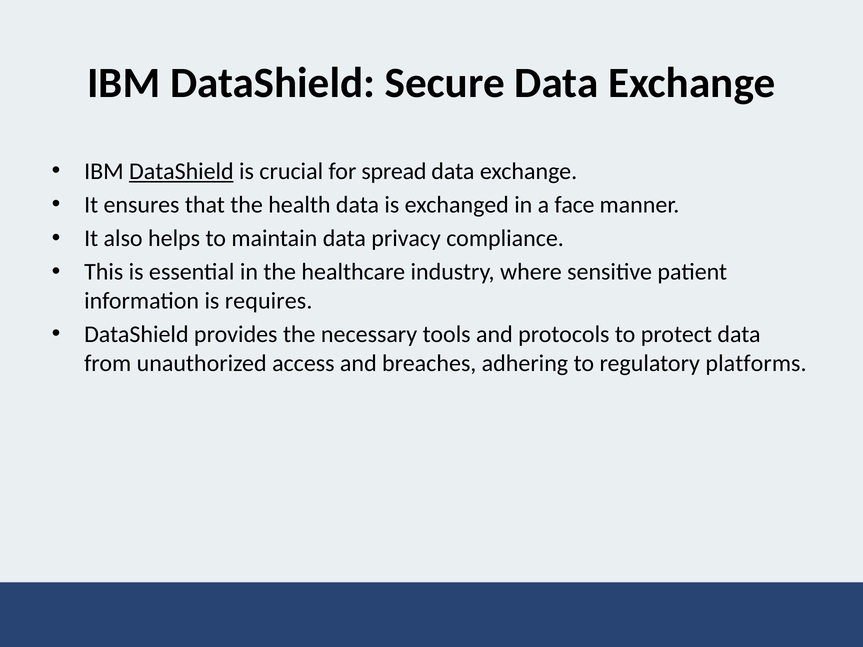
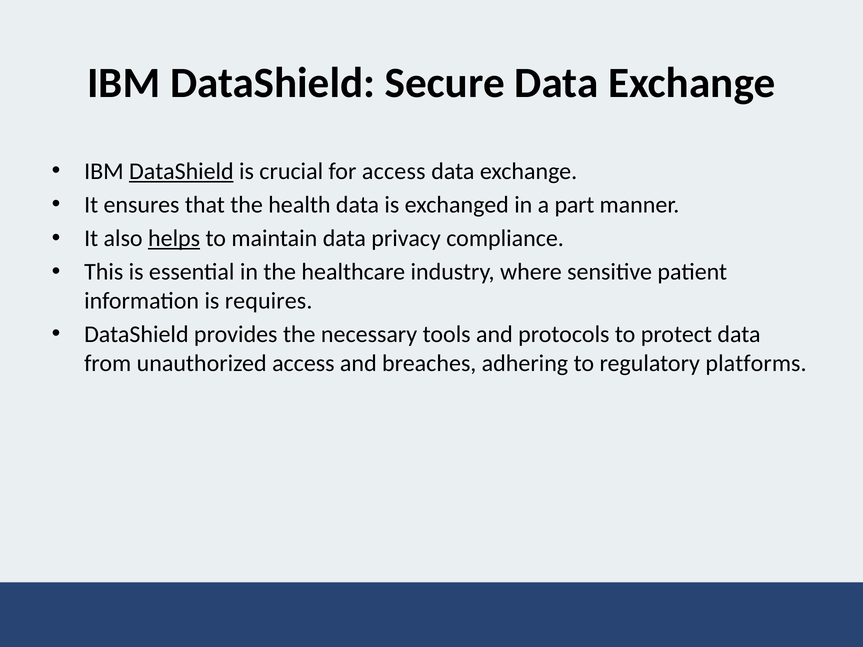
for spread: spread -> access (394, 171)
face: face -> part (574, 205)
helps underline: none -> present (174, 239)
